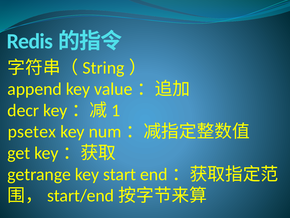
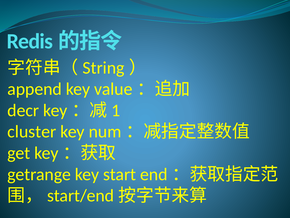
psetex: psetex -> cluster (32, 131)
